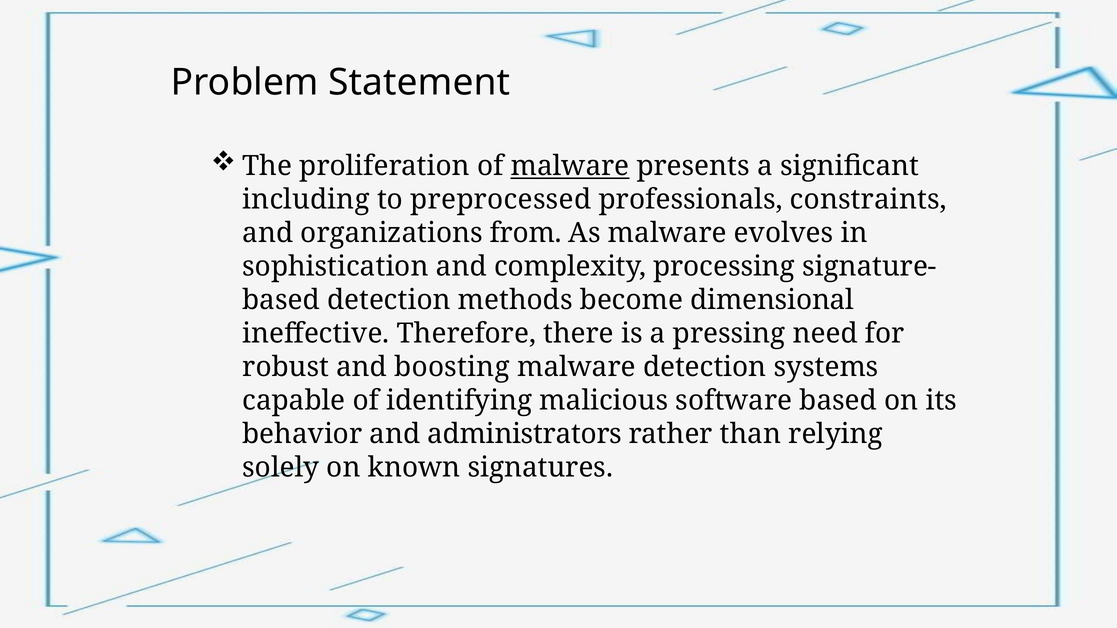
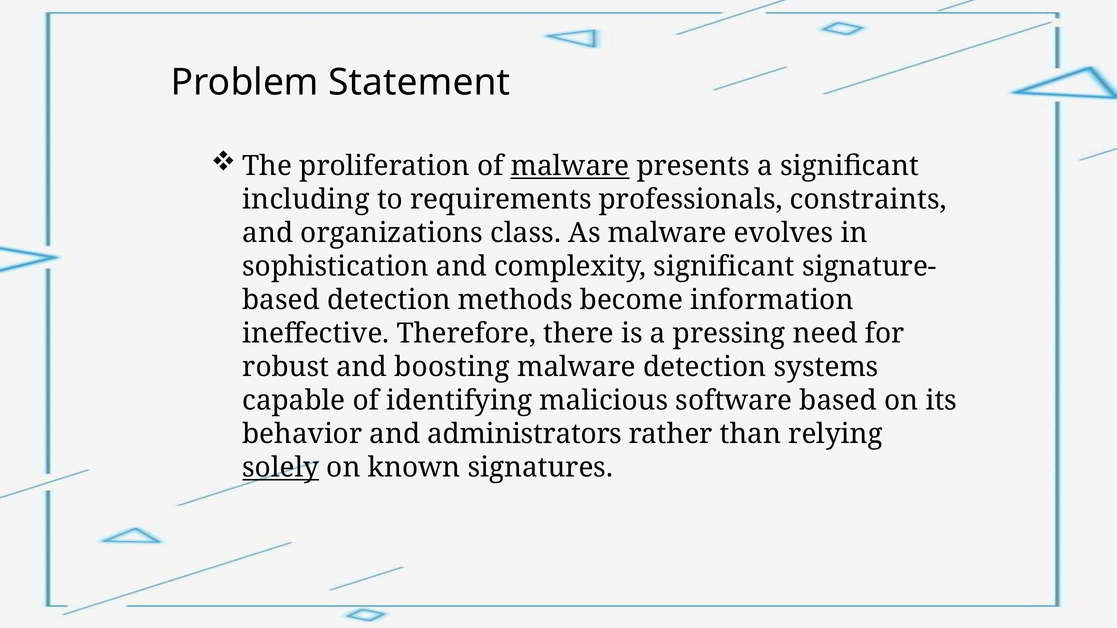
preprocessed: preprocessed -> requirements (501, 200)
from: from -> class (526, 233)
complexity processing: processing -> significant (724, 267)
dimensional: dimensional -> information (772, 300)
solely underline: none -> present (281, 468)
